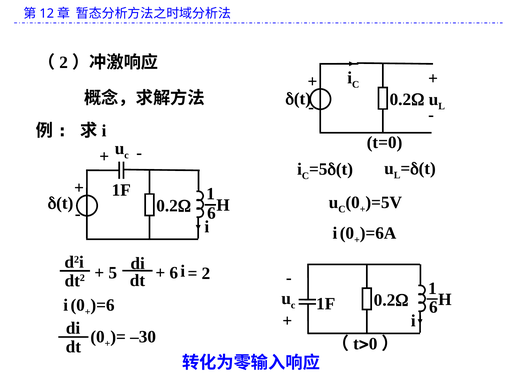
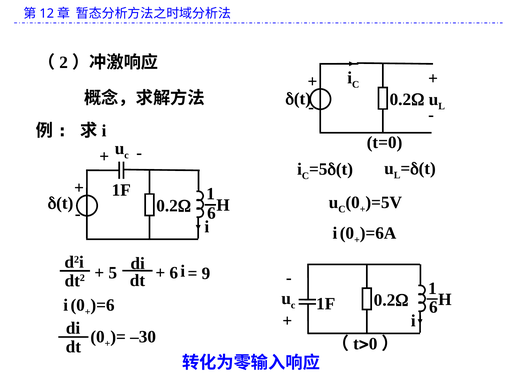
2: 2 -> 9 (206, 273)
